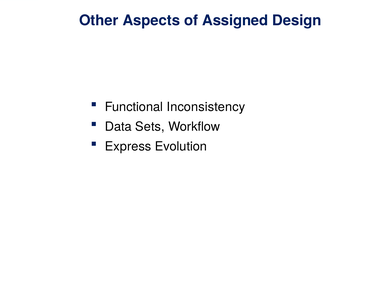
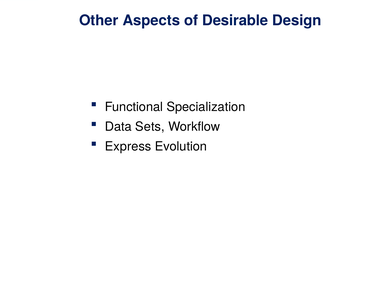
Assigned: Assigned -> Desirable (235, 21)
Inconsistency: Inconsistency -> Specialization (206, 107)
